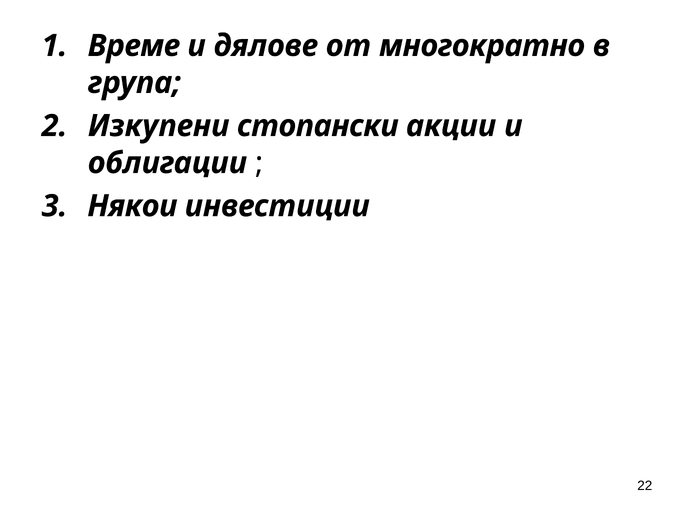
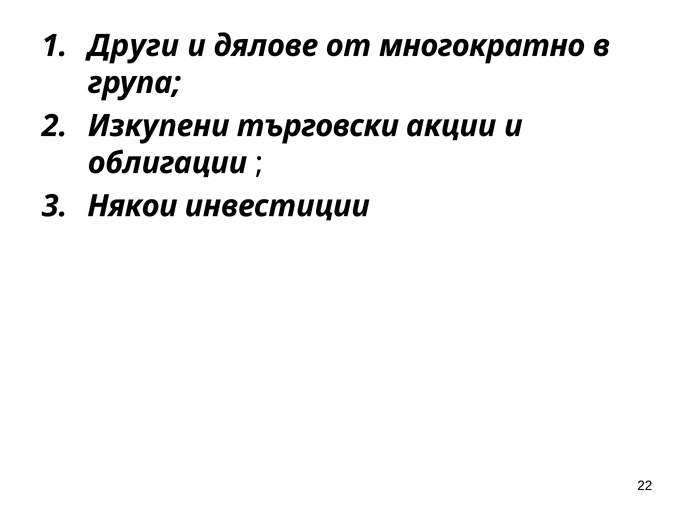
Време: Време -> Други (133, 46)
стопански: стопански -> търговски (318, 126)
